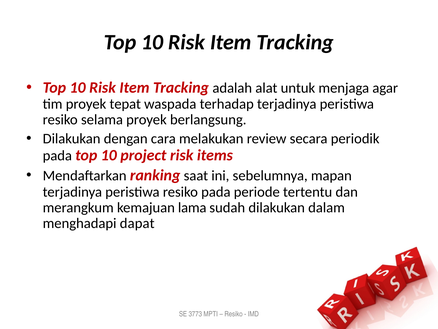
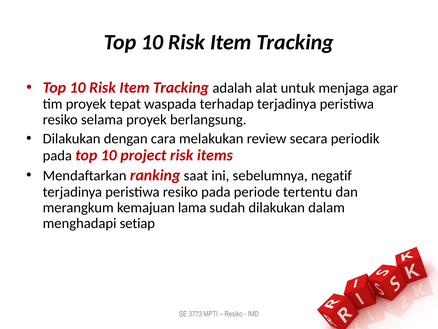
mapan: mapan -> negatif (331, 176)
dapat: dapat -> setiap (137, 223)
